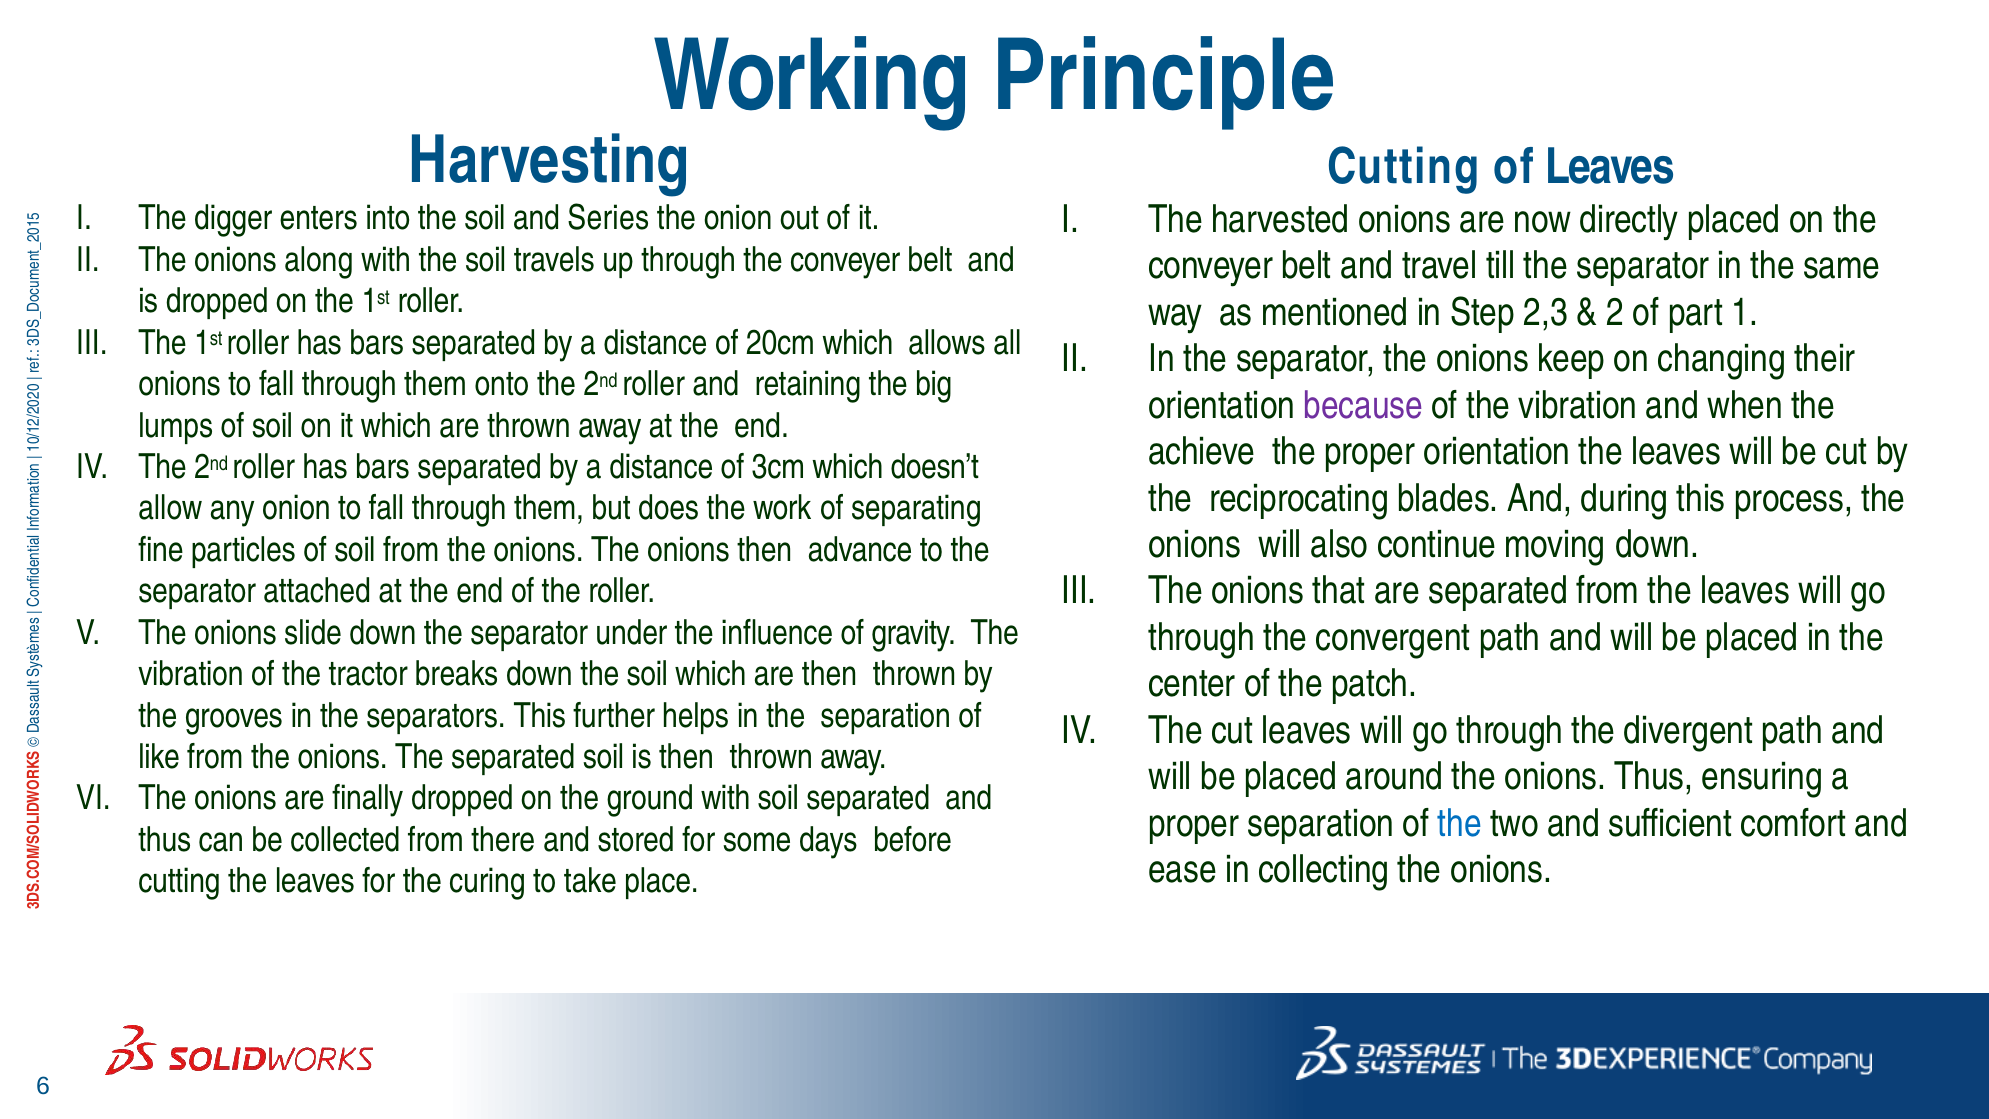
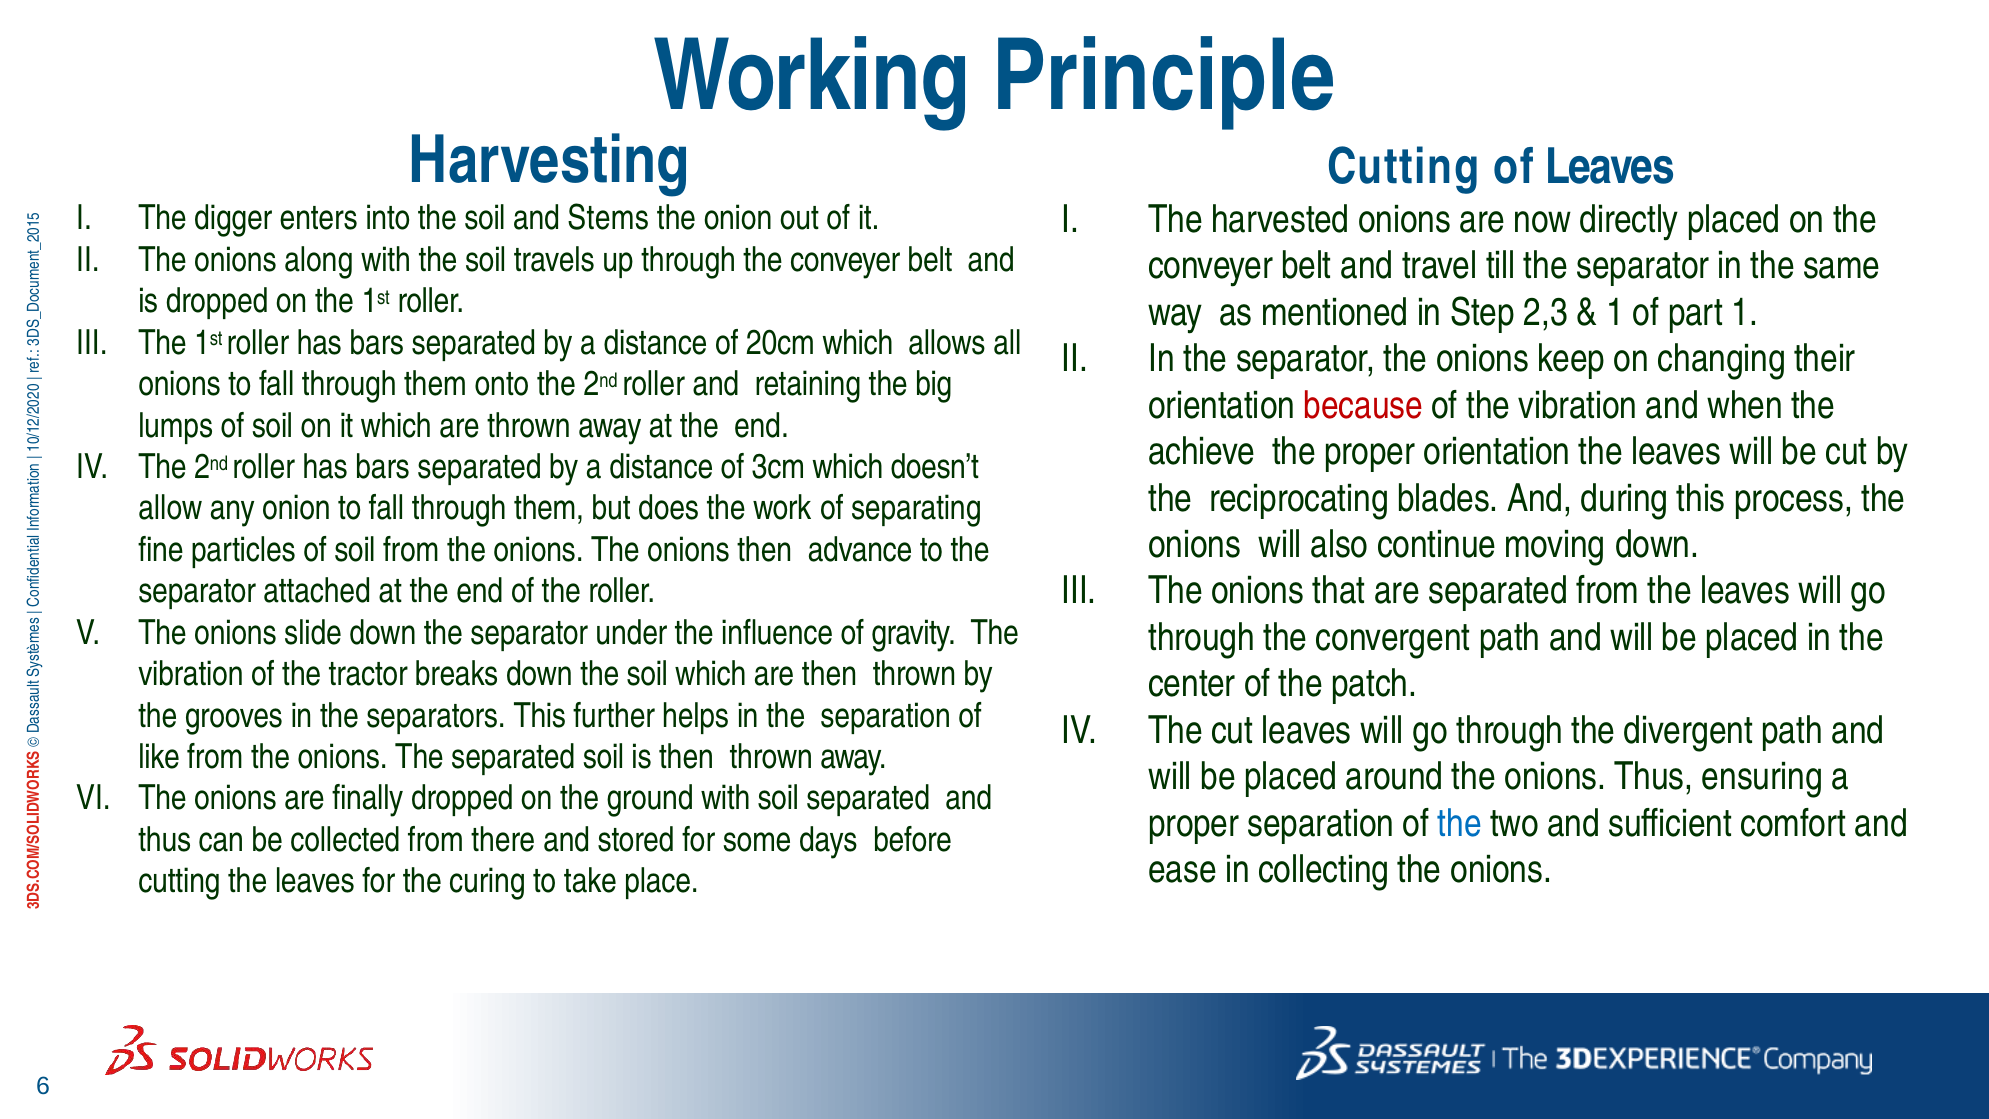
Series: Series -> Stems (608, 218)
2: 2 -> 1 (1615, 313)
because colour: purple -> red (1363, 405)
